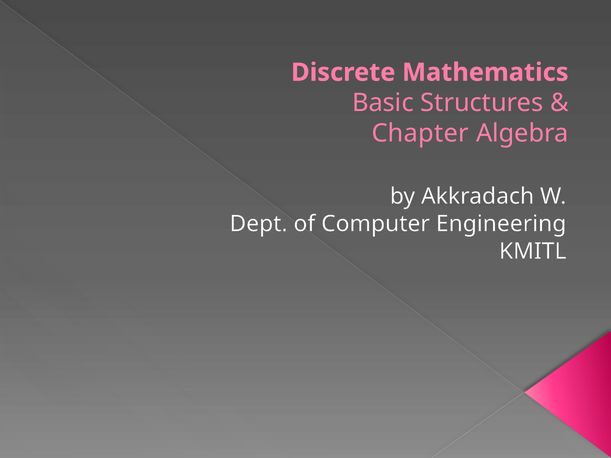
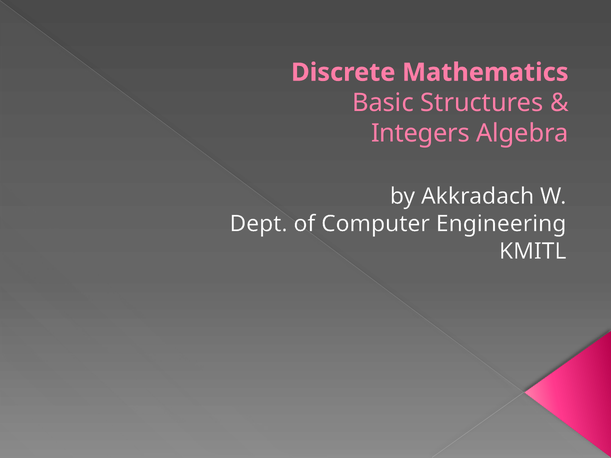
Chapter: Chapter -> Integers (420, 134)
